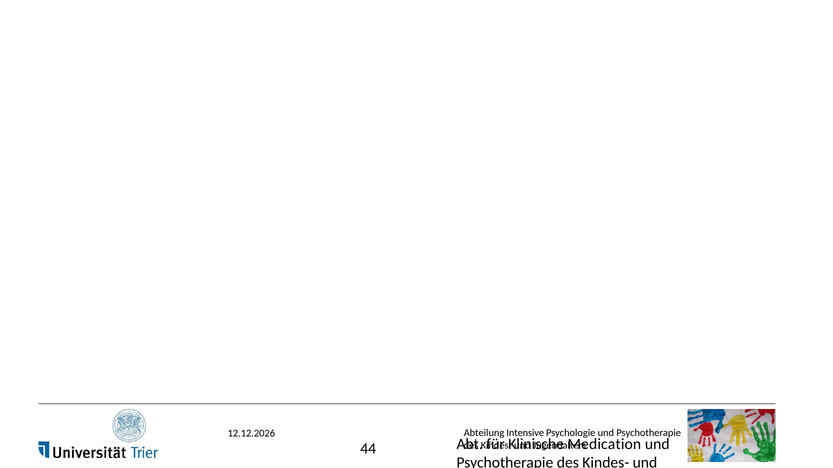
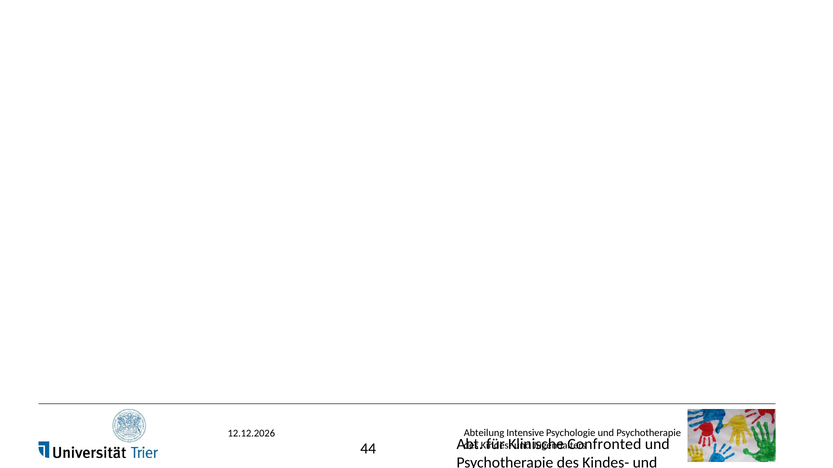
Medication: Medication -> Confronted (604, 444)
